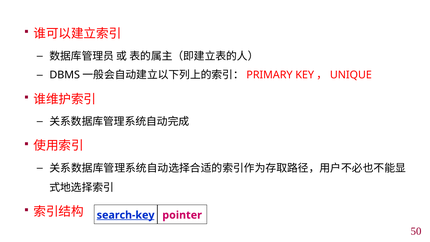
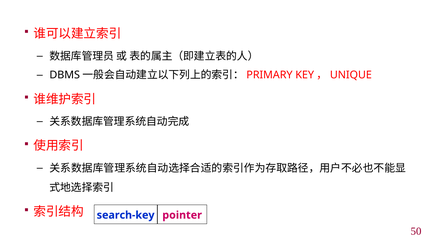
search-key underline: present -> none (126, 215)
